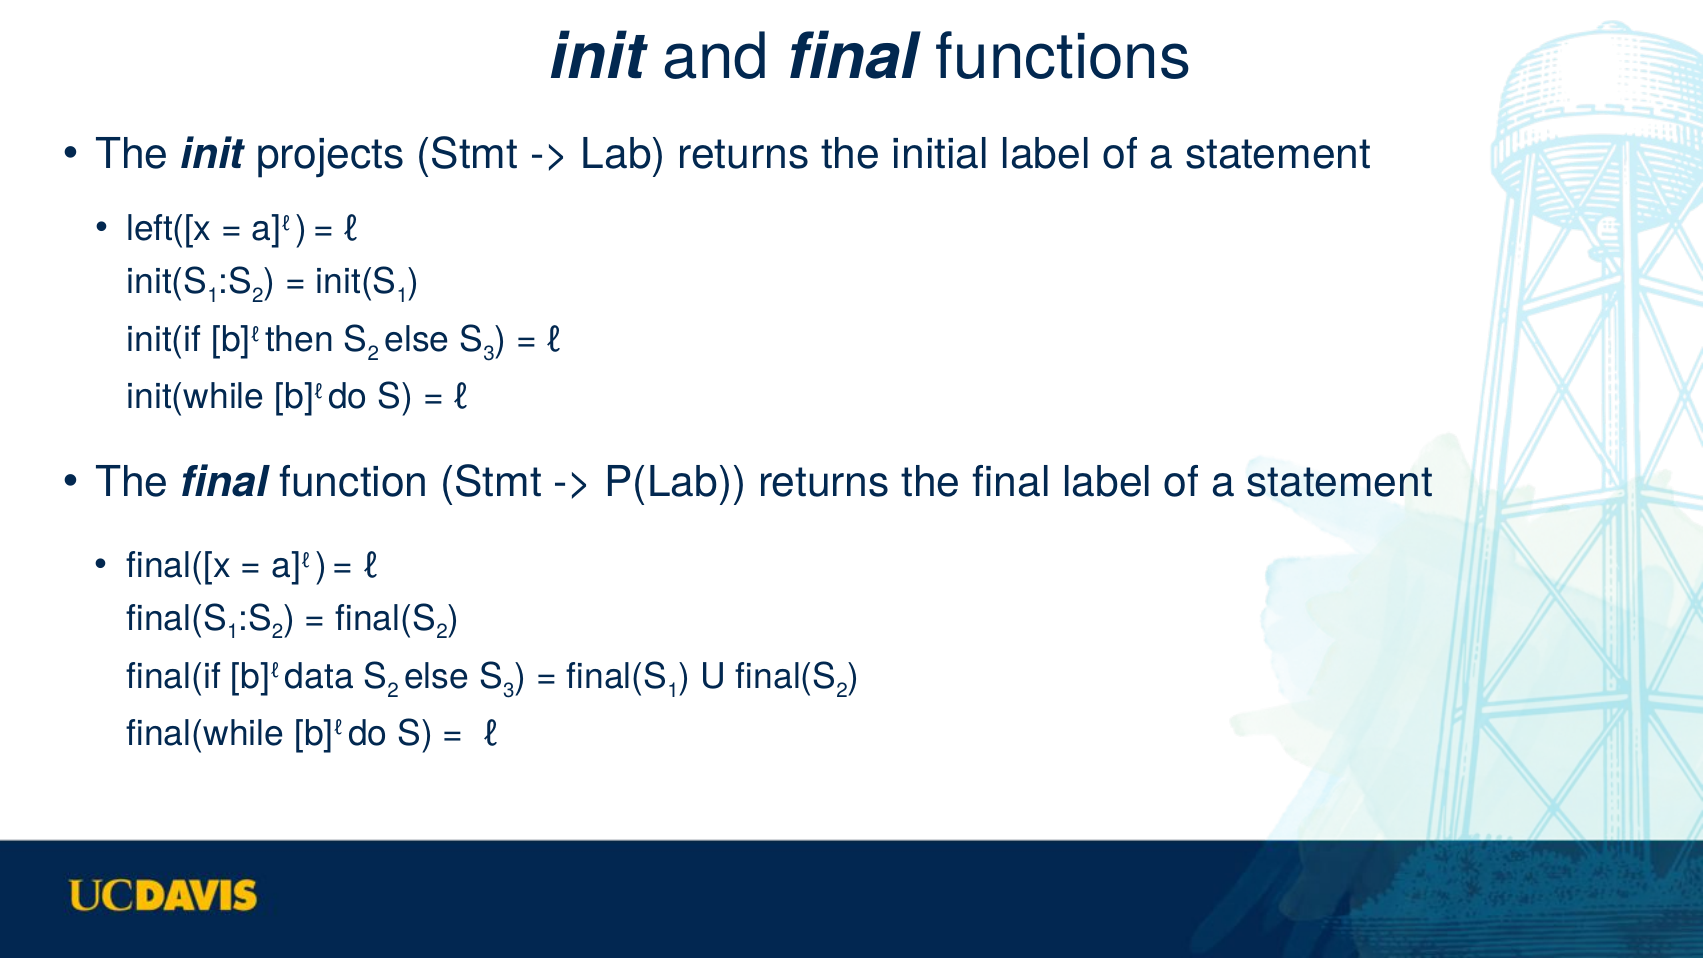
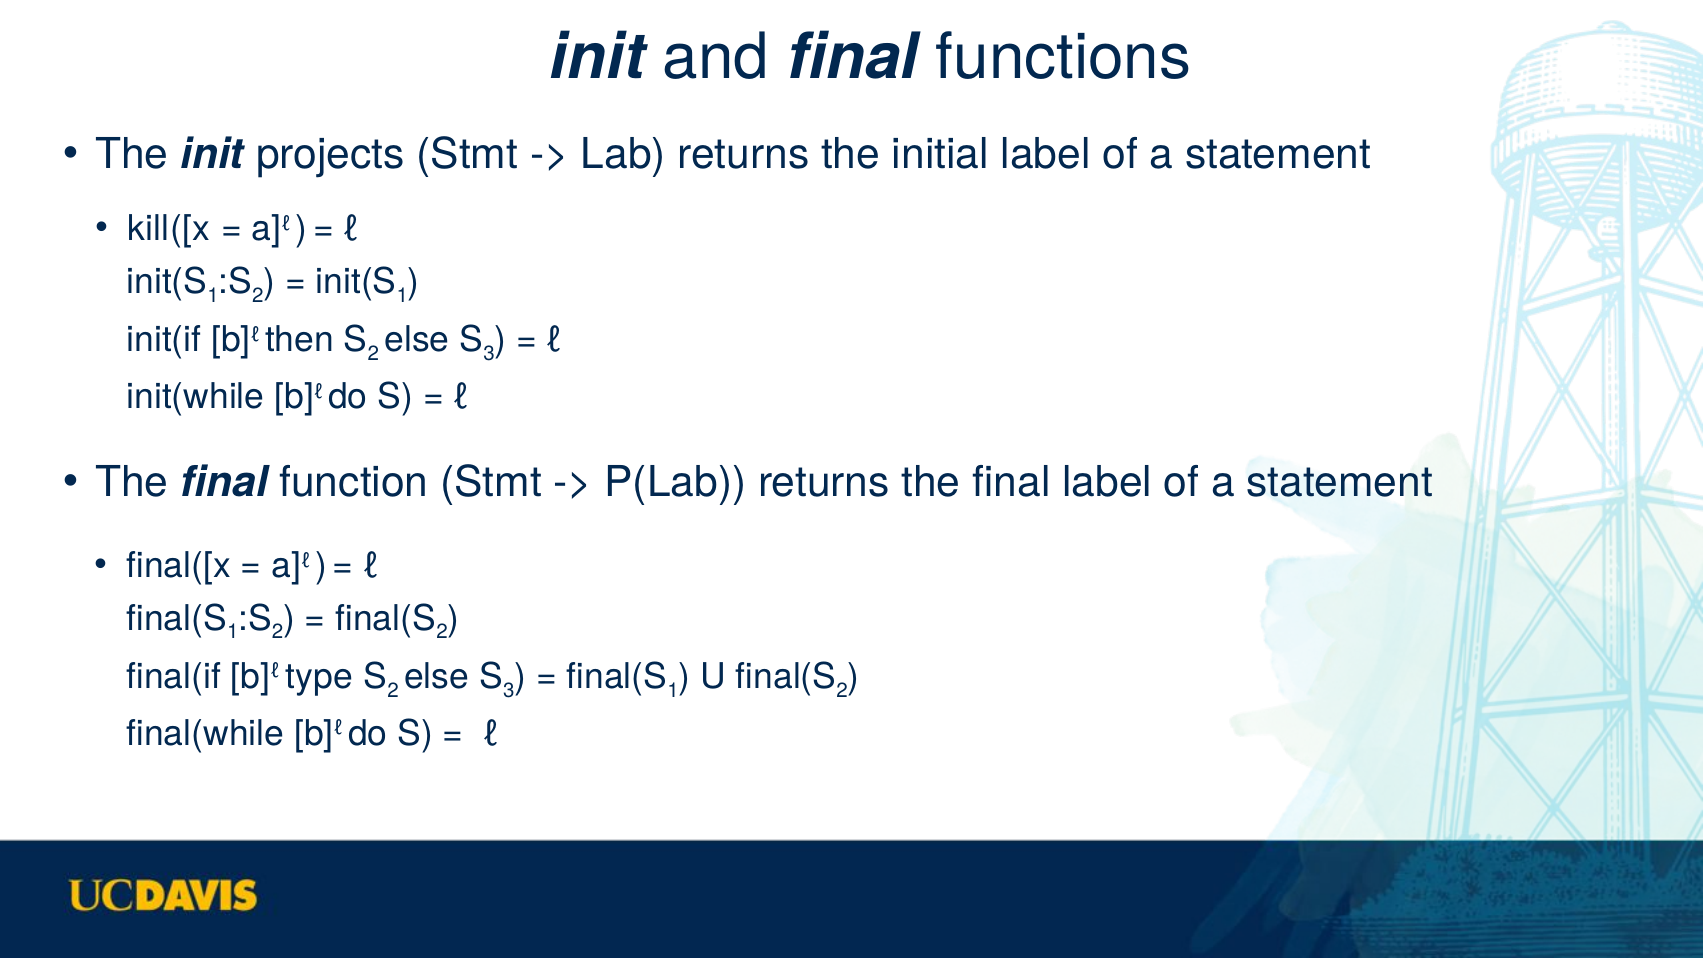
left([x: left([x -> kill([x (169, 229)
data: data -> type (319, 677)
